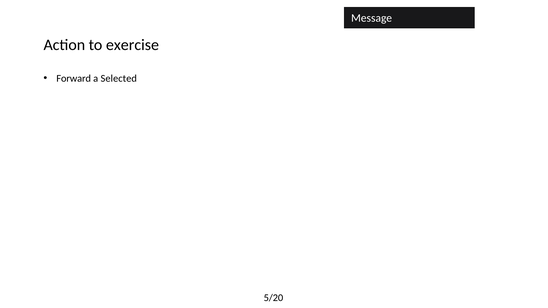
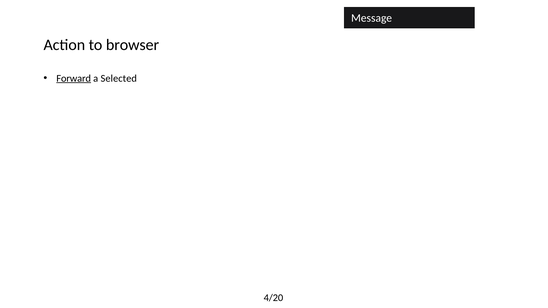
exercise: exercise -> browser (133, 45)
Forward underline: none -> present (74, 78)
5/20: 5/20 -> 4/20 (273, 298)
